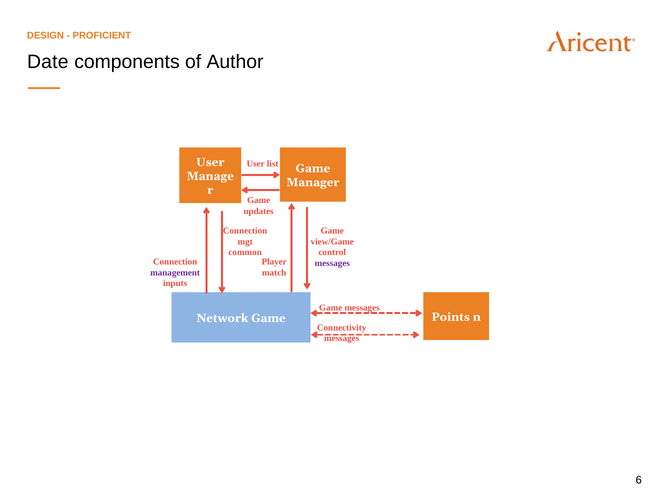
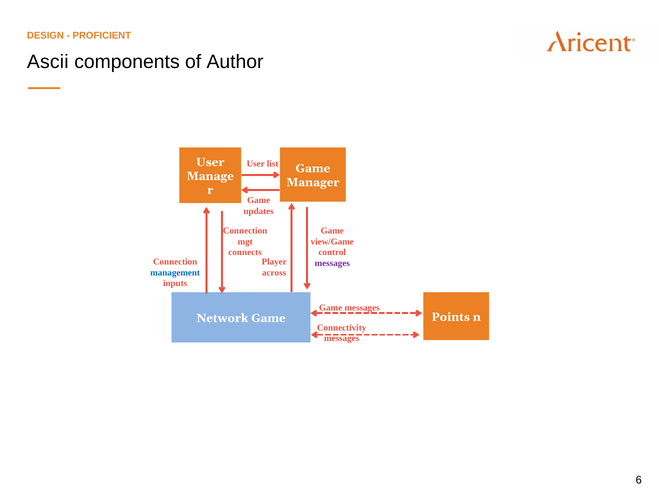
Date: Date -> Ascii (48, 62)
common: common -> connects (245, 253)
management colour: purple -> blue (175, 273)
match: match -> across (274, 273)
